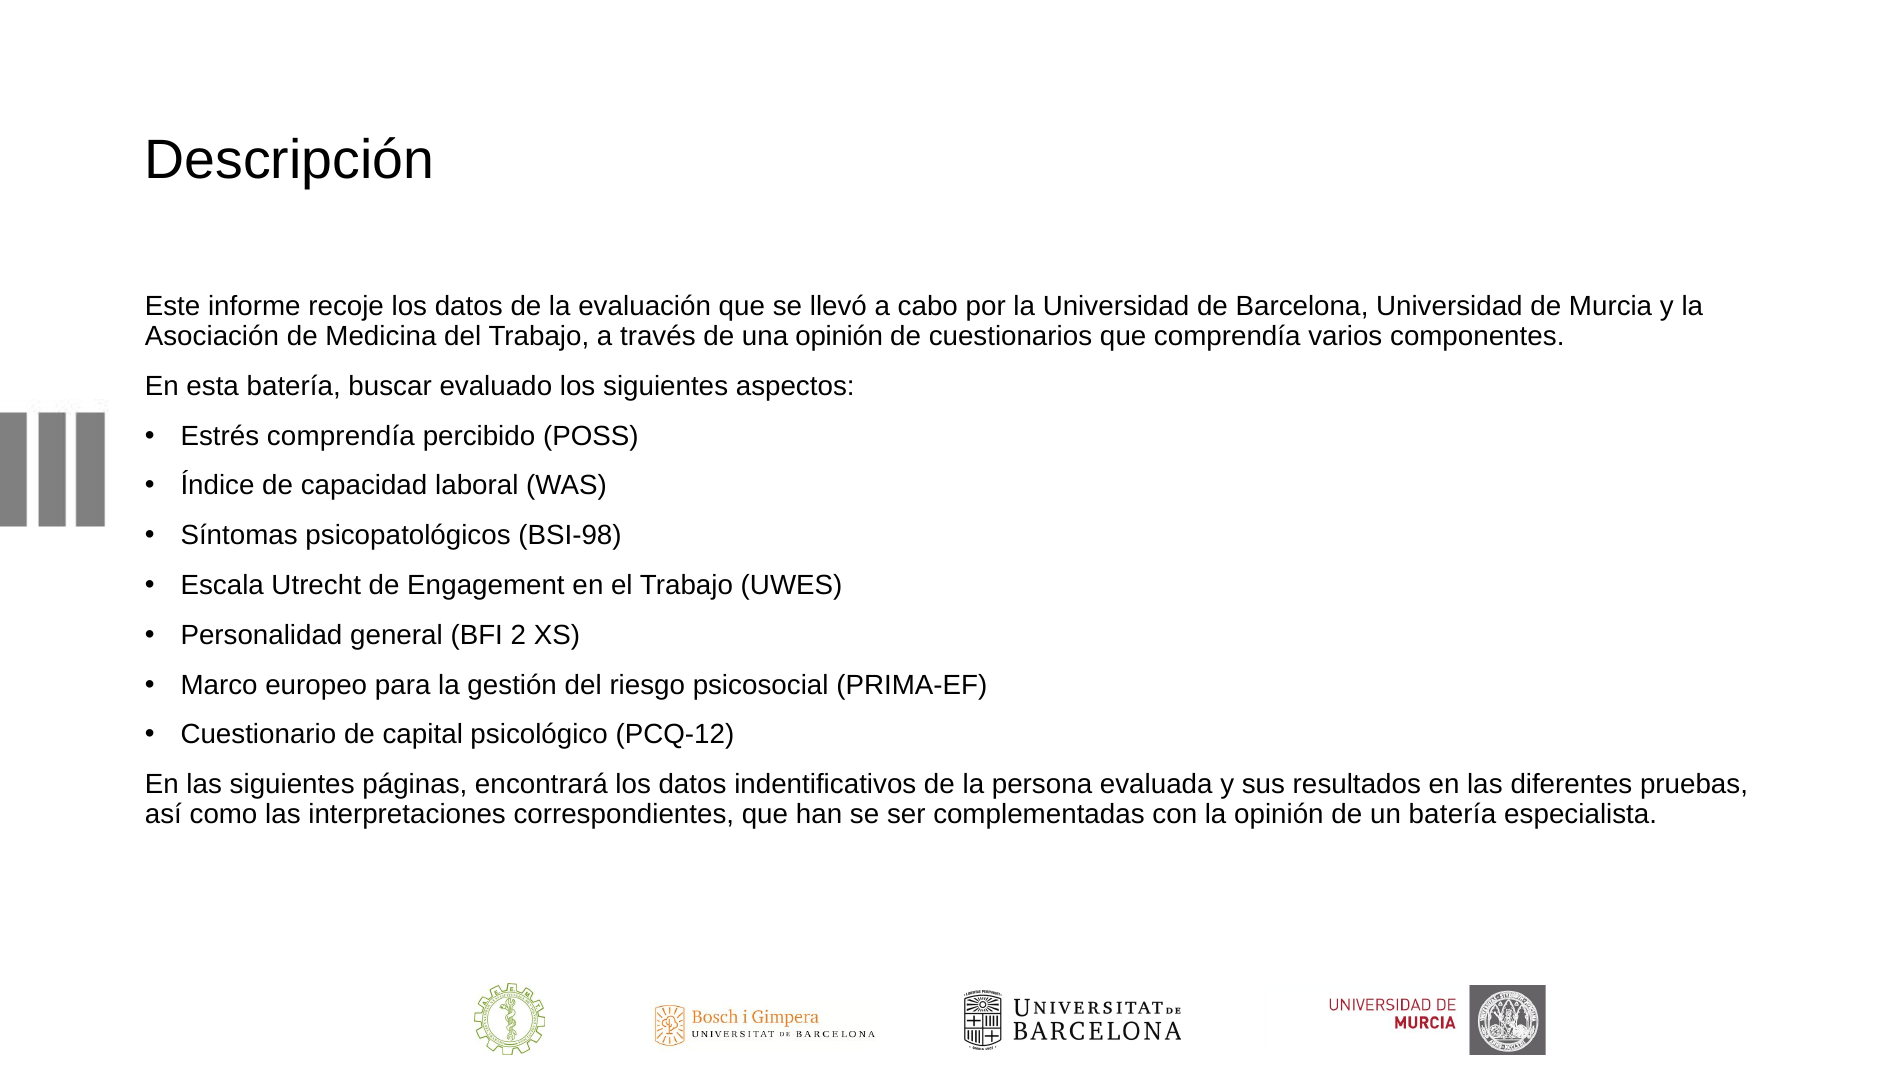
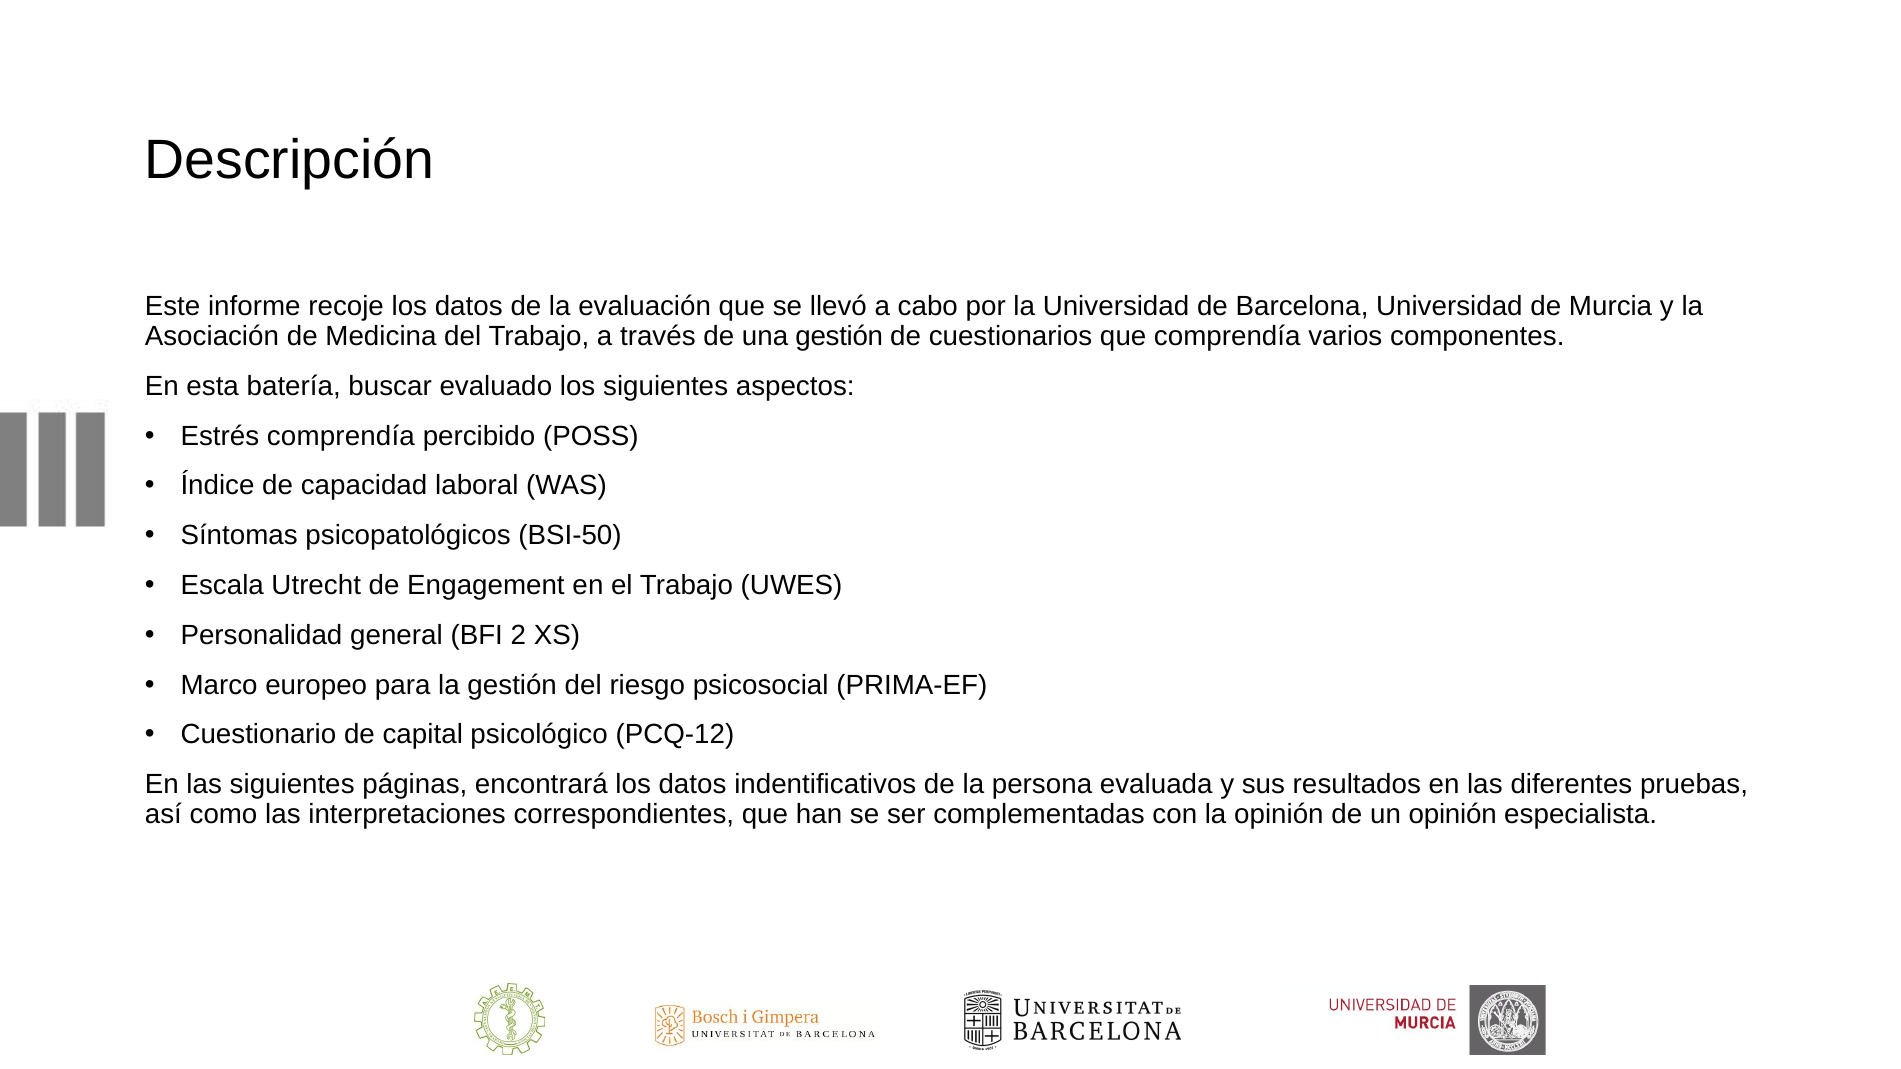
una opinión: opinión -> gestión (839, 337)
BSI-98: BSI-98 -> BSI-50 (570, 536)
un batería: batería -> opinión (1453, 815)
